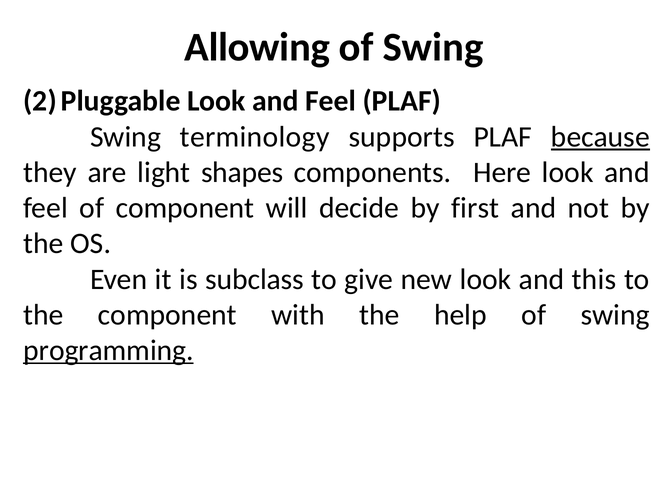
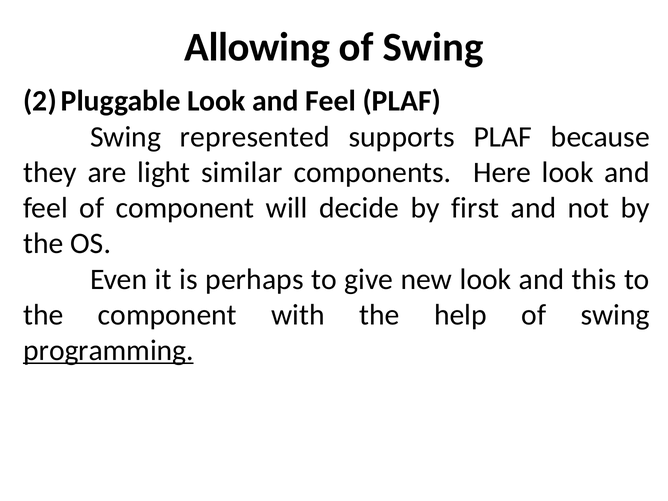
terminology: terminology -> represented (255, 137)
because underline: present -> none (600, 137)
shapes: shapes -> similar (242, 172)
subclass: subclass -> perhaps (255, 279)
